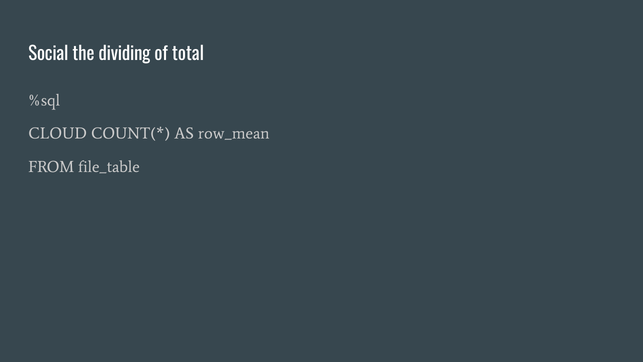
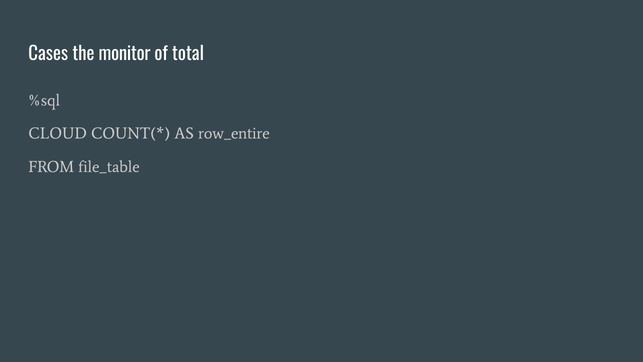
Social: Social -> Cases (48, 54)
dividing: dividing -> monitor (125, 54)
row_mean: row_mean -> row_entire (234, 133)
